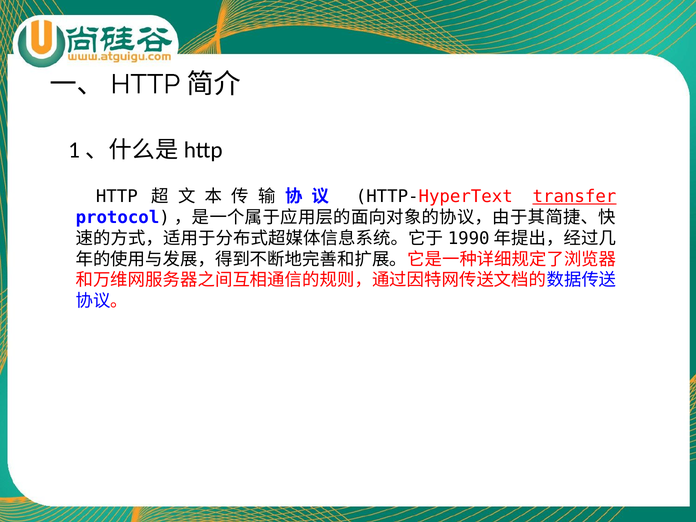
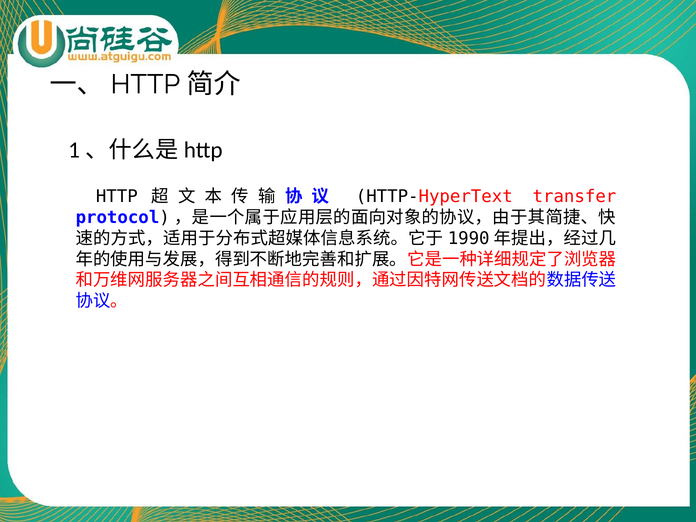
transfer underline: present -> none (574, 197)
